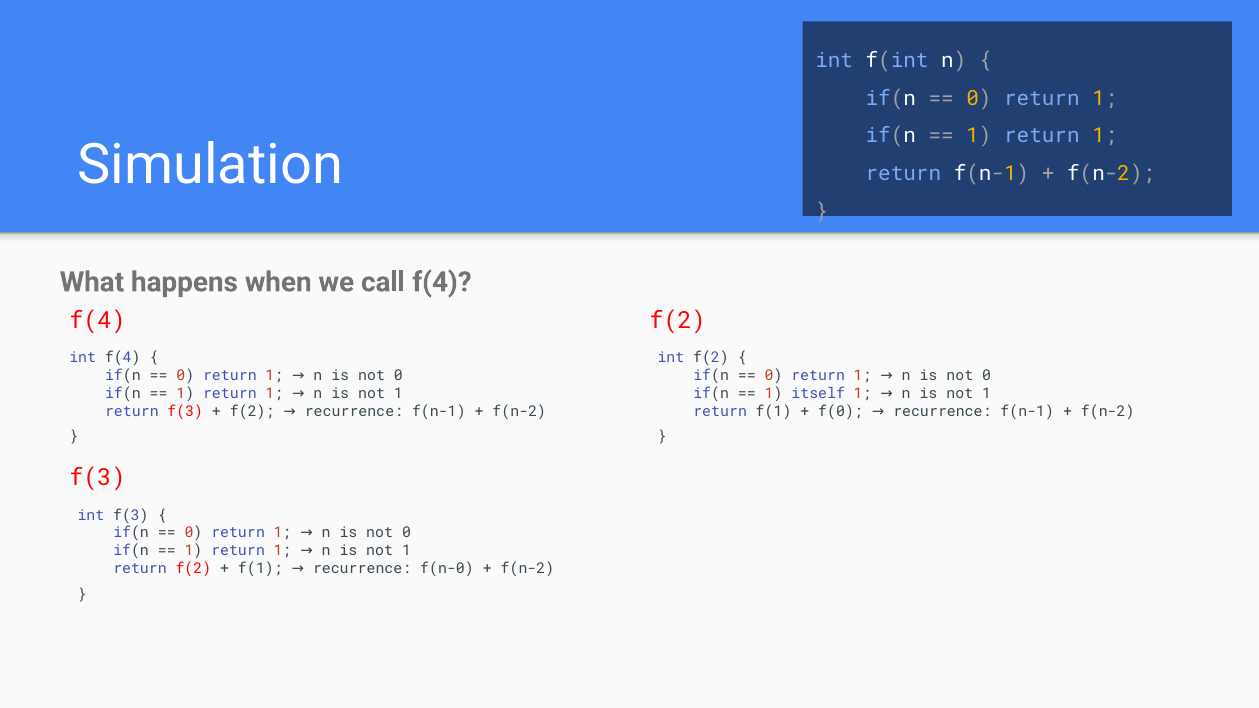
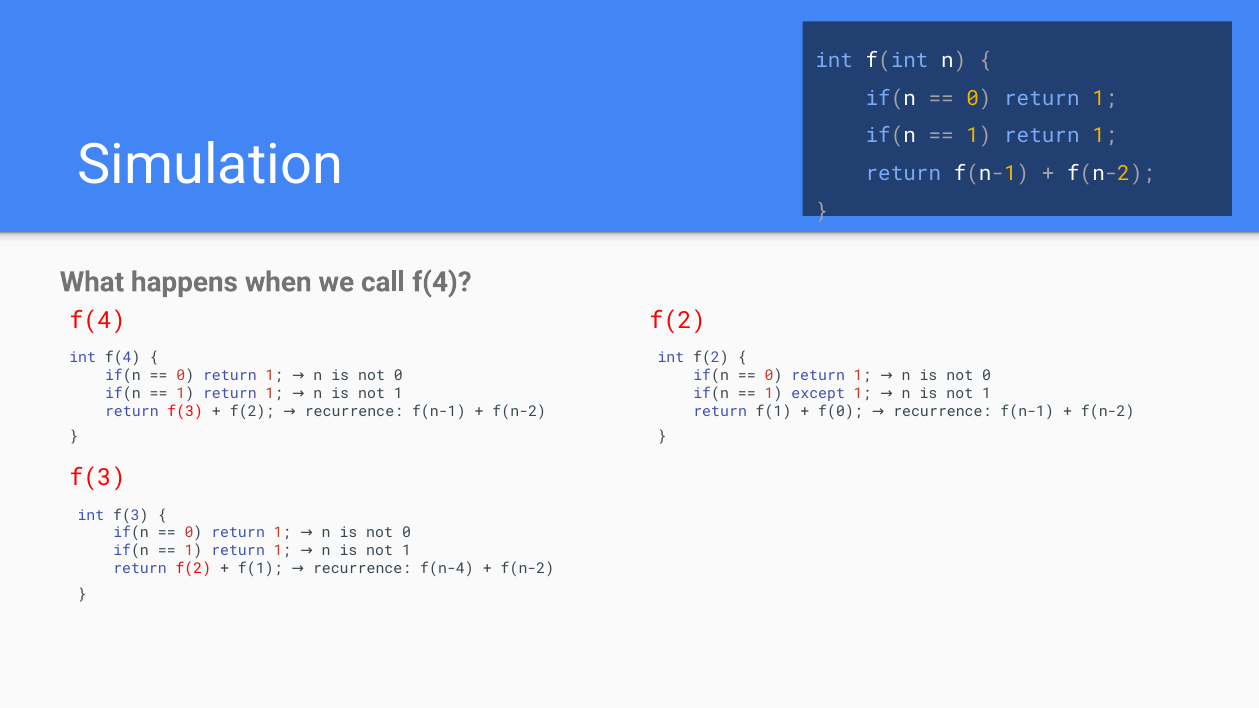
itself: itself -> except (818, 393)
f(n-0: f(n-0 -> f(n-4 (447, 569)
